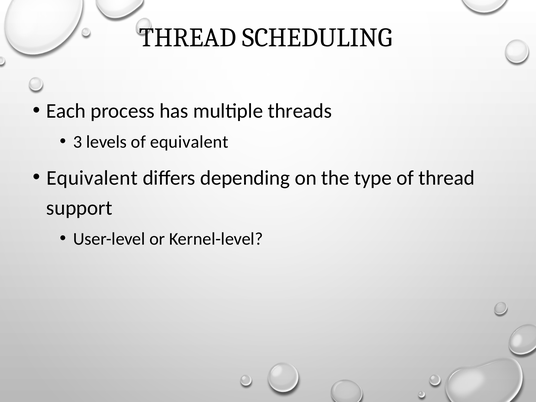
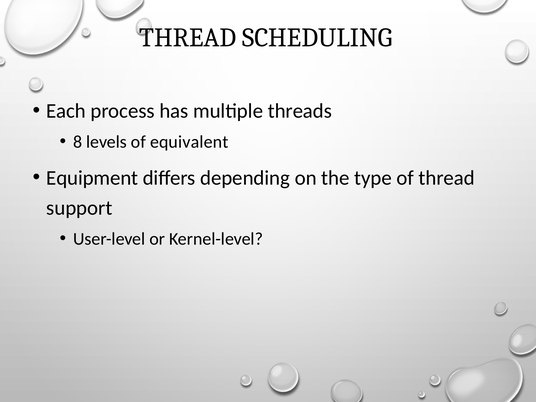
3: 3 -> 8 (78, 142)
Equivalent: Equivalent -> Equipment (92, 178)
